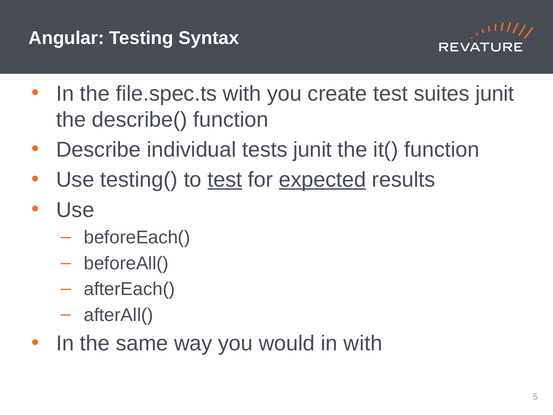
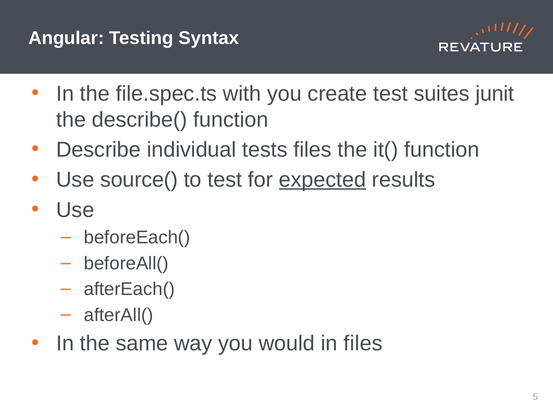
tests junit: junit -> files (312, 150)
testing(: testing( -> source( (139, 180)
test underline: present -> none (225, 180)
in with: with -> files (363, 343)
